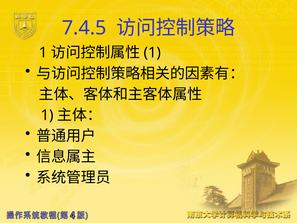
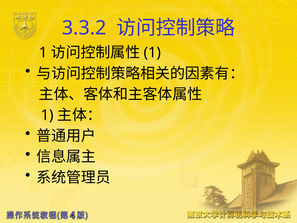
7.4.5: 7.4.5 -> 3.3.2 (84, 28)
